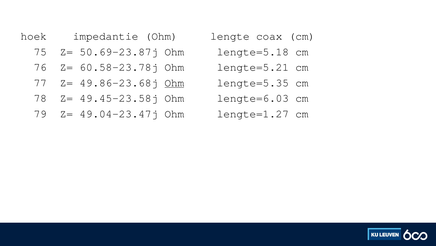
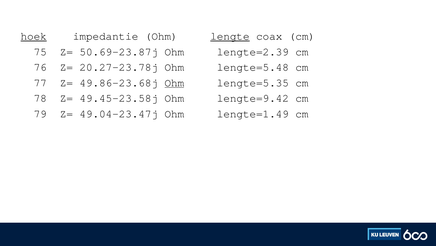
hoek underline: none -> present (34, 36)
lengte underline: none -> present (230, 36)
lengte=5.18: lengte=5.18 -> lengte=2.39 (253, 52)
60.58-23.78j: 60.58-23.78j -> 20.27-23.78j (119, 67)
lengte=5.21: lengte=5.21 -> lengte=5.48 (253, 67)
lengte=6.03: lengte=6.03 -> lengte=9.42 (253, 98)
lengte=1.27: lengte=1.27 -> lengte=1.49 (253, 113)
